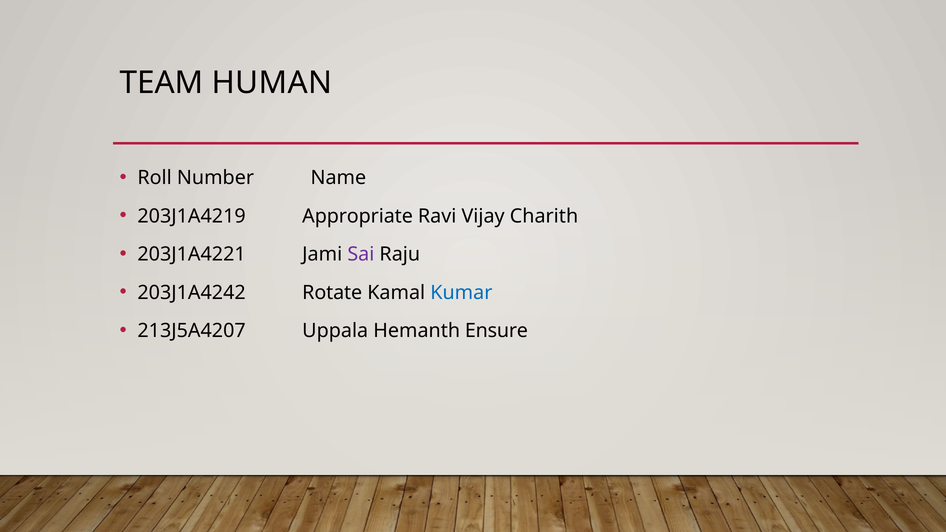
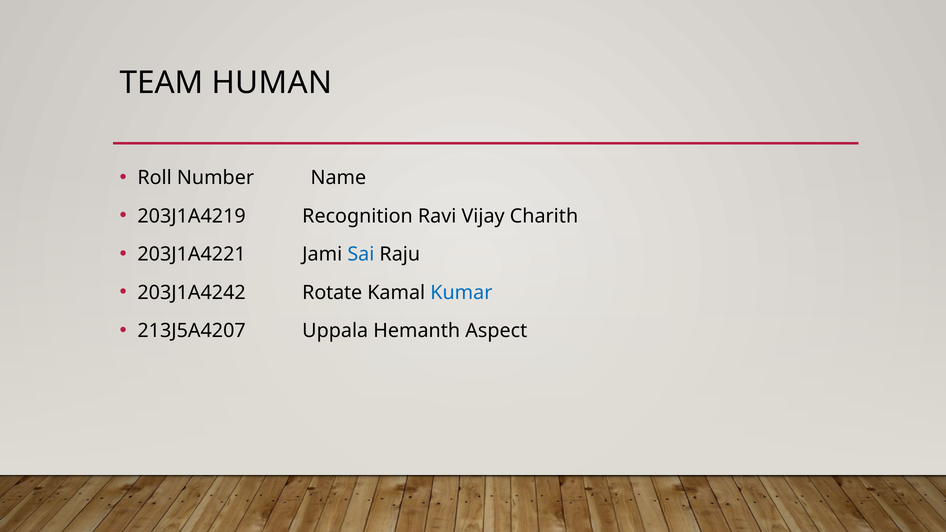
Appropriate: Appropriate -> Recognition (358, 216)
Sai colour: purple -> blue (361, 254)
Ensure: Ensure -> Aspect (496, 331)
